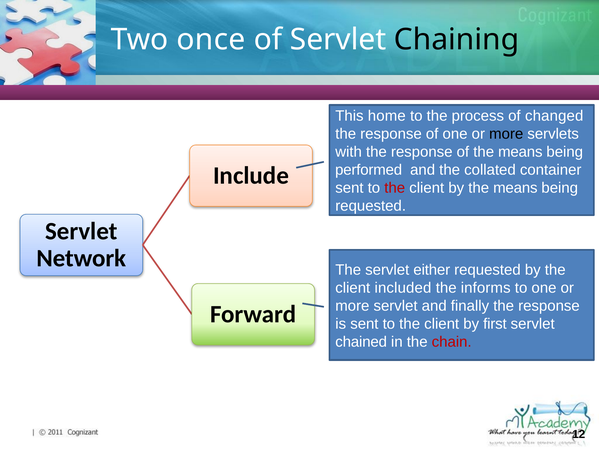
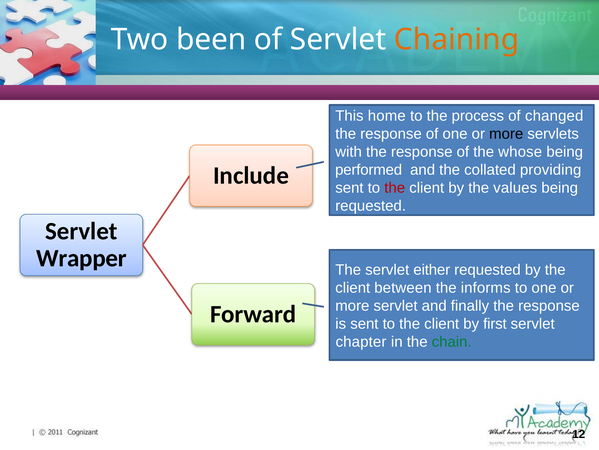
once: once -> been (211, 40)
Chaining colour: black -> orange (457, 40)
of the means: means -> whose (520, 152)
container: container -> providing (551, 170)
by the means: means -> values (515, 188)
Network: Network -> Wrapper (81, 258)
included: included -> between (403, 288)
chained: chained -> chapter (361, 341)
chain colour: red -> green (452, 341)
